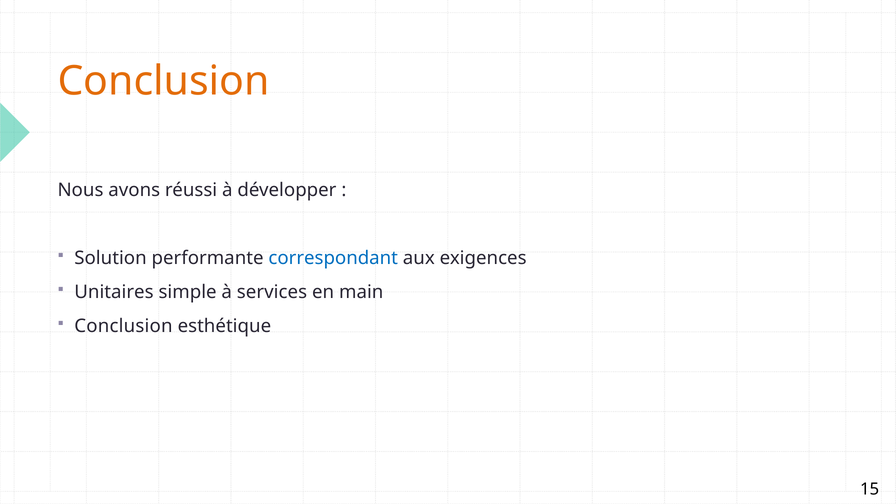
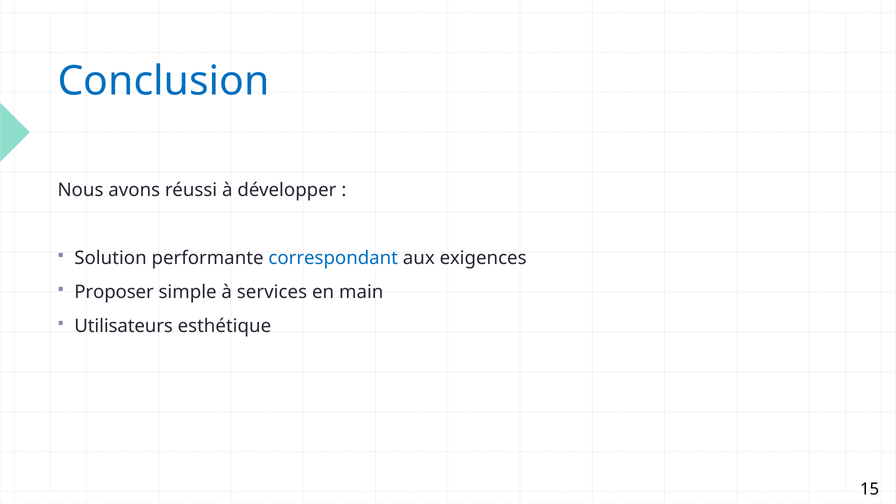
Conclusion colour: orange -> blue (164, 81)
Unitaires: Unitaires -> Proposer (114, 292)
Conclusion: Conclusion -> Utilisateurs (124, 326)
